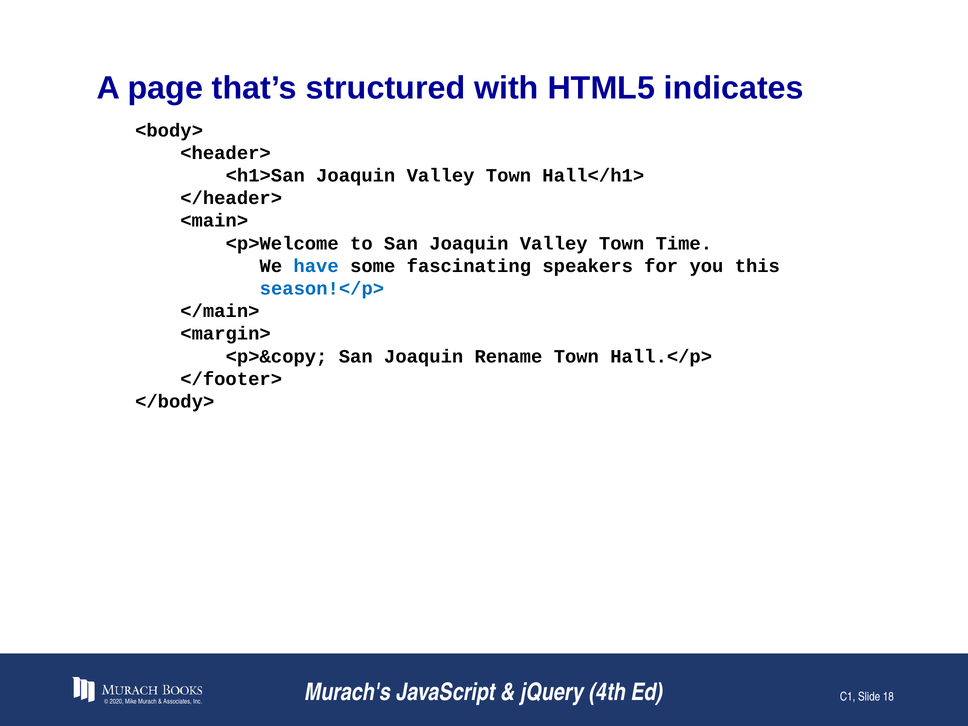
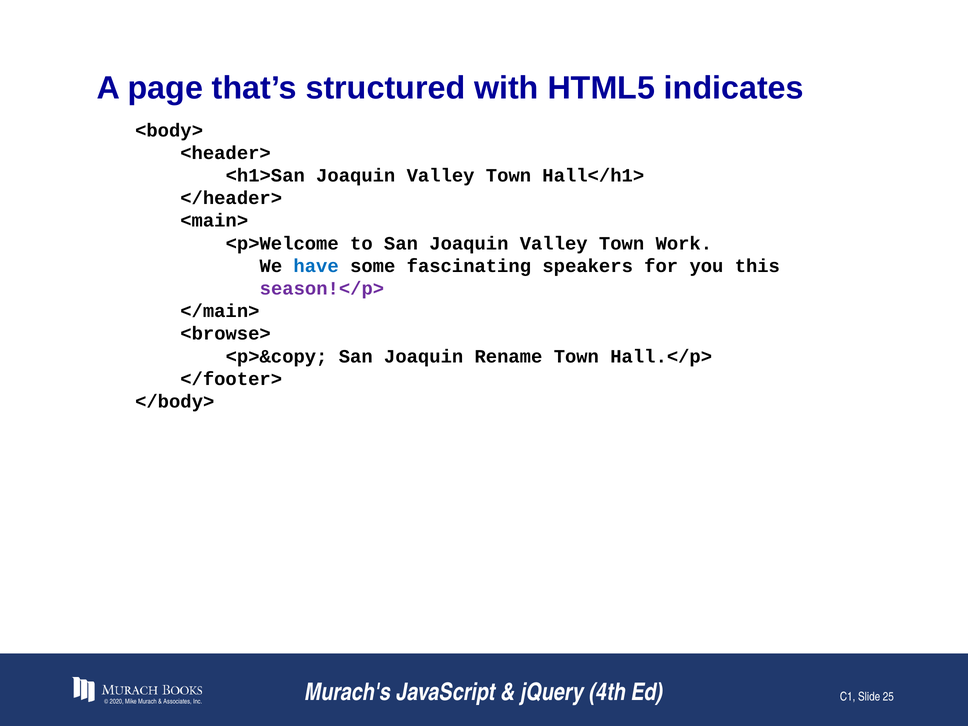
Time: Time -> Work (684, 243)
season!</p> colour: blue -> purple (322, 289)
<margin>: <margin> -> <browse> (226, 334)
18: 18 -> 25 (888, 697)
